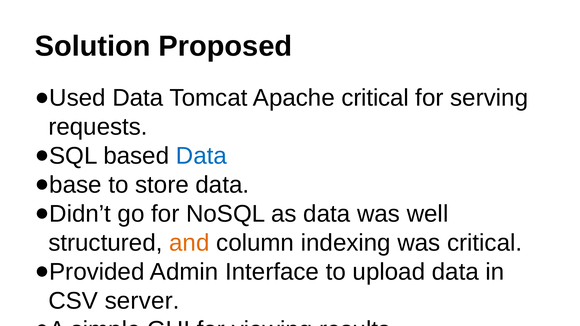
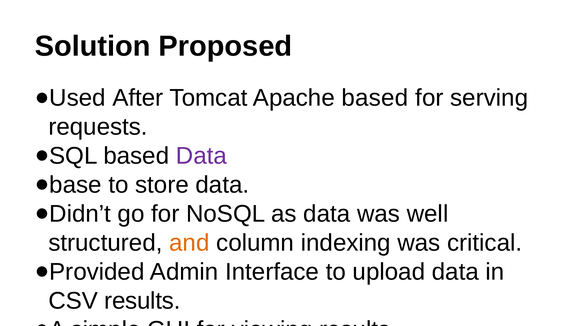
Data: Data -> After (138, 98)
Apache critical: critical -> based (375, 98)
Data colour: blue -> purple (201, 156)
CSV server: server -> results (142, 301)
